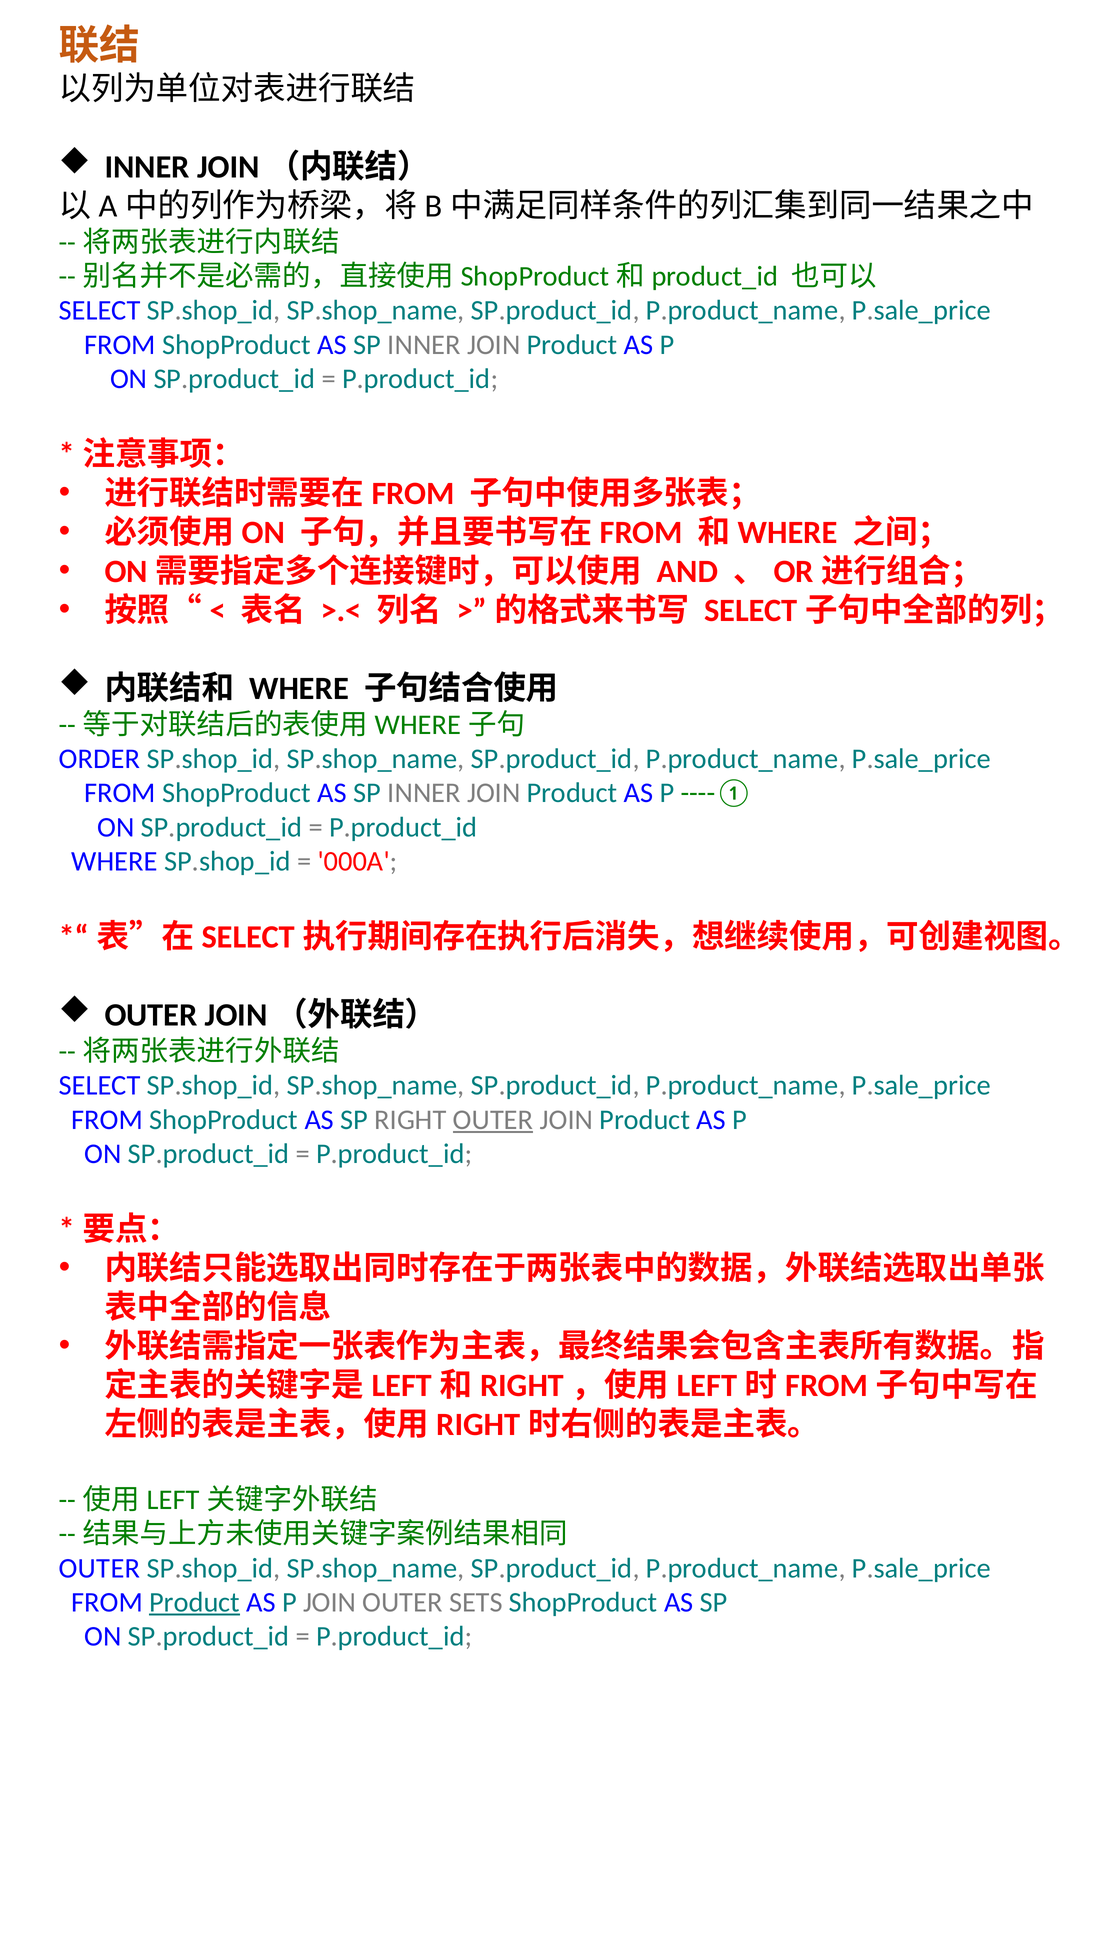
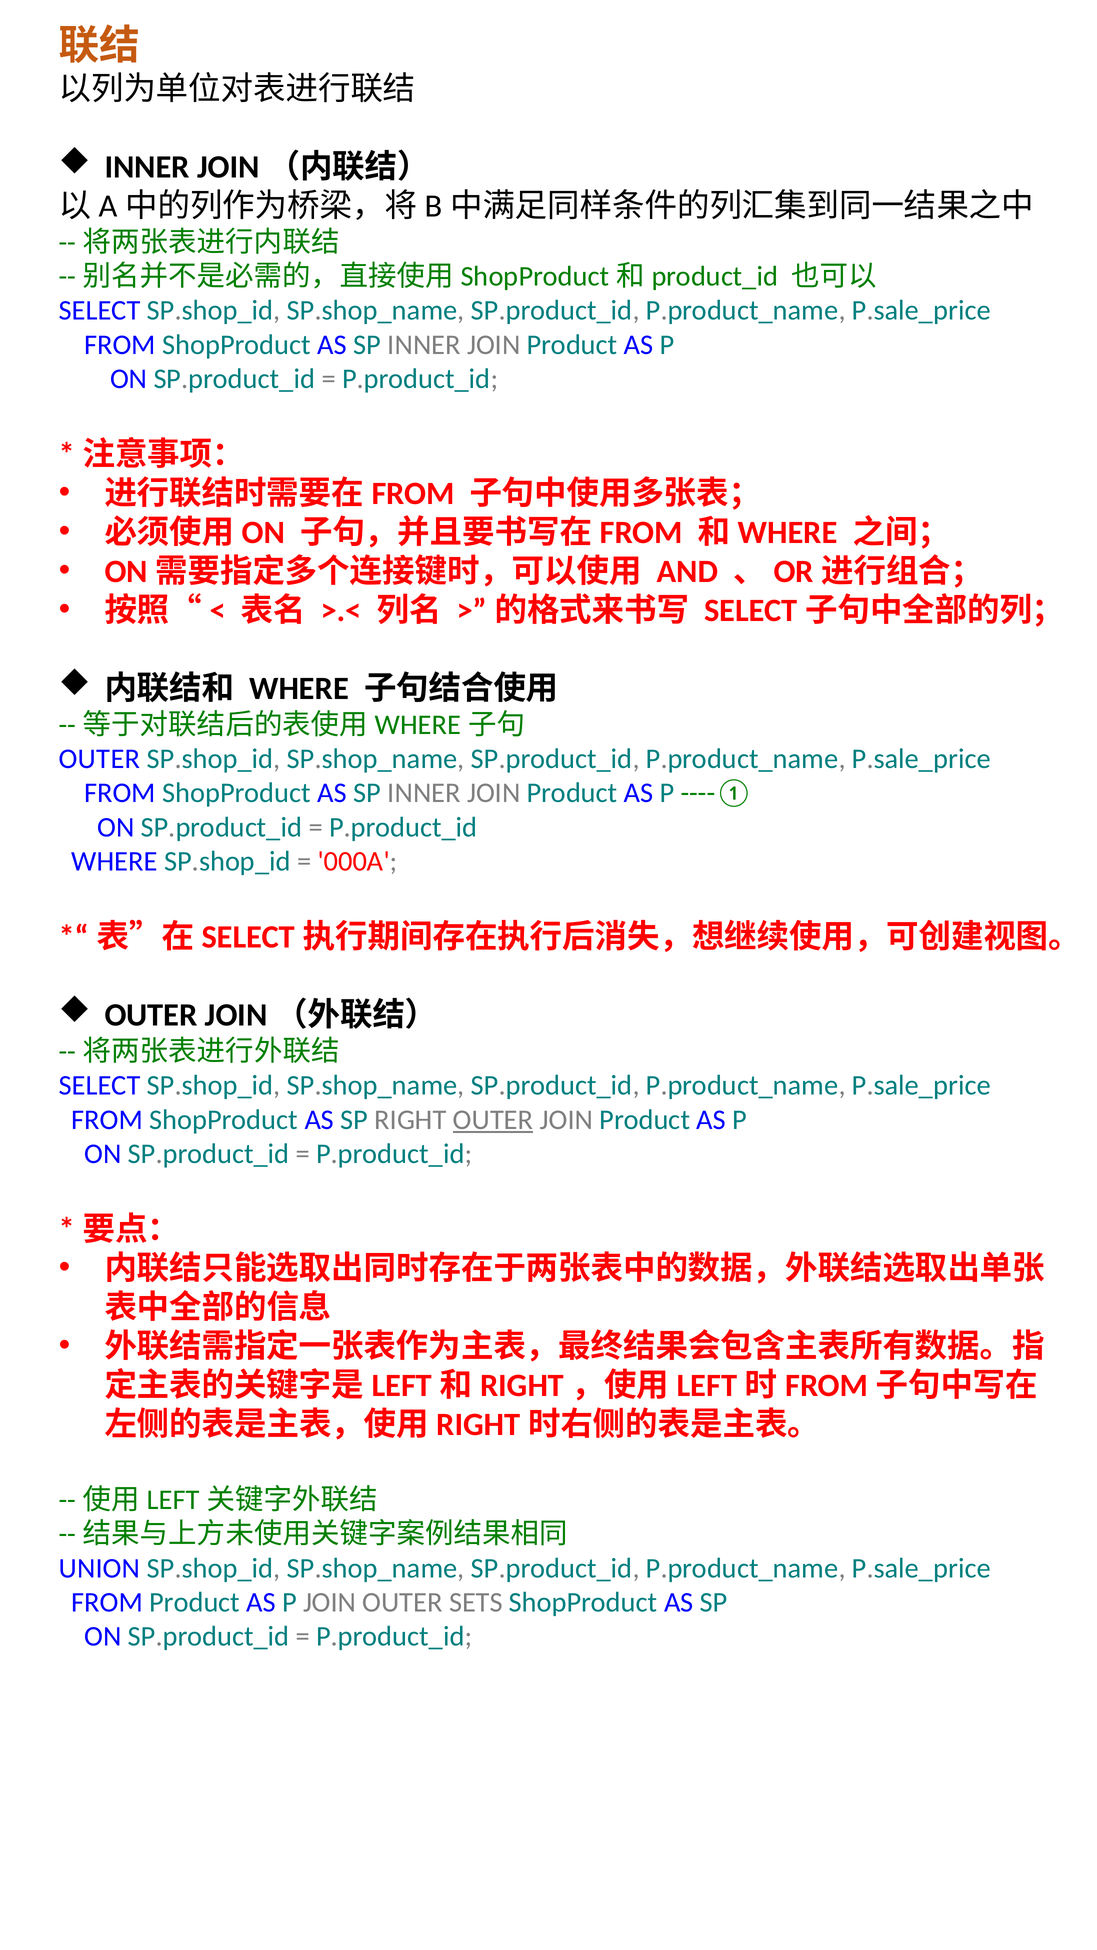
ORDER: ORDER -> OUTER (99, 759)
OUTER: OUTER -> UNION (100, 1568)
Product underline: present -> none (195, 1602)
